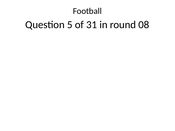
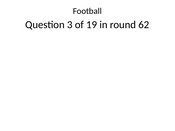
5: 5 -> 3 (70, 25)
31: 31 -> 19 (92, 25)
08: 08 -> 62 (144, 25)
